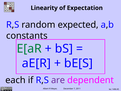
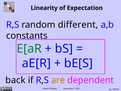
expected: expected -> different (78, 25)
each: each -> back (15, 80)
are colour: purple -> orange (58, 80)
